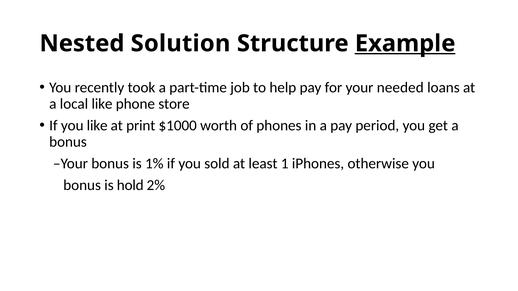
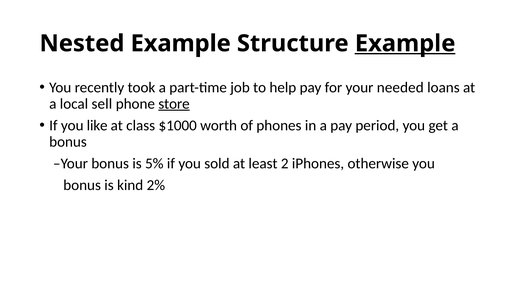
Nested Solution: Solution -> Example (181, 44)
local like: like -> sell (102, 104)
store underline: none -> present (174, 104)
print: print -> class (141, 126)
1%: 1% -> 5% (154, 164)
1: 1 -> 2 (285, 164)
hold: hold -> kind (130, 185)
